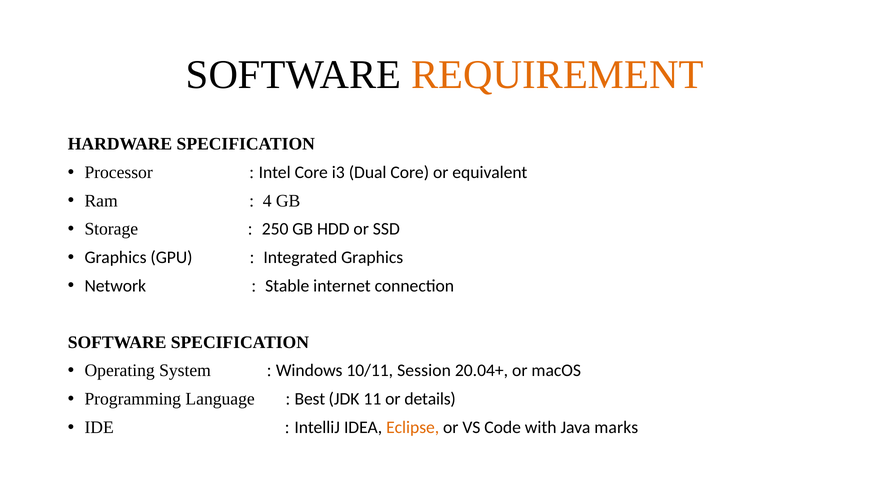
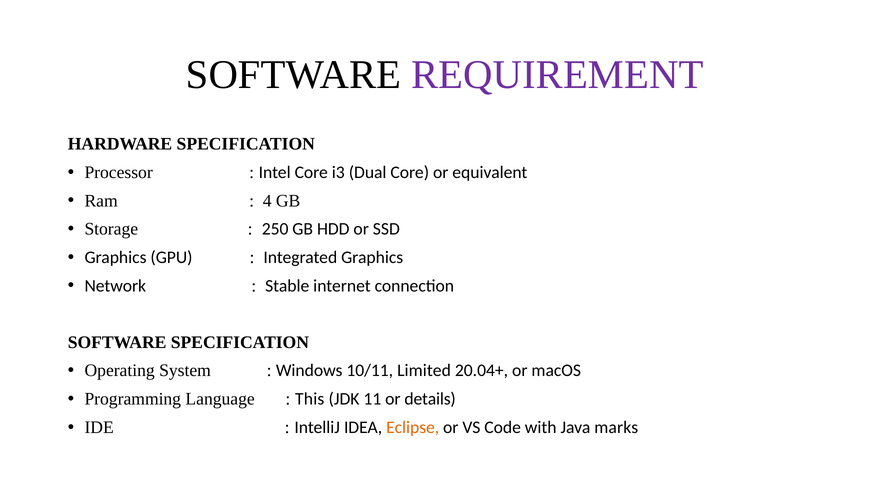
REQUIREMENT colour: orange -> purple (557, 75)
Session: Session -> Limited (424, 370)
Best: Best -> This (310, 399)
